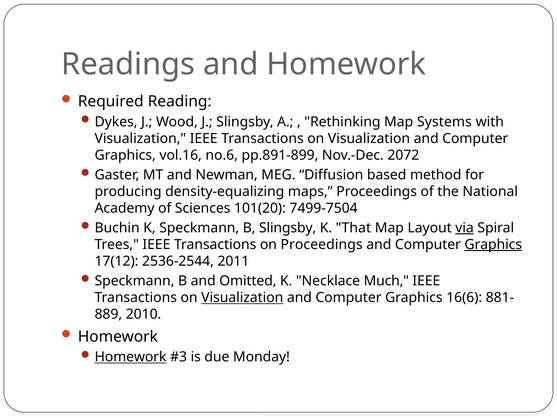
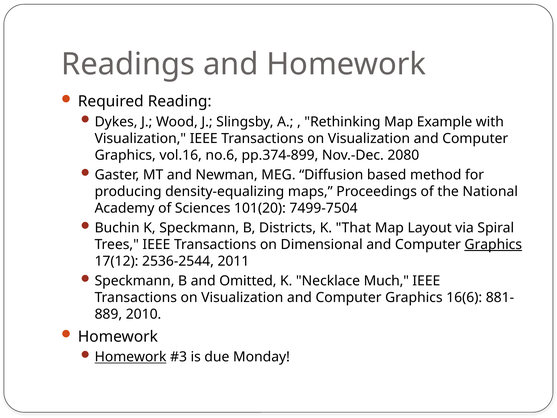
Systems: Systems -> Example (445, 122)
pp.891-899: pp.891-899 -> pp.374-899 (280, 155)
2072: 2072 -> 2080 (403, 155)
B Slingsby: Slingsby -> Districts (288, 228)
via underline: present -> none (465, 228)
on Proceedings: Proceedings -> Dimensional (322, 244)
Visualization underline: present -> none (242, 297)
